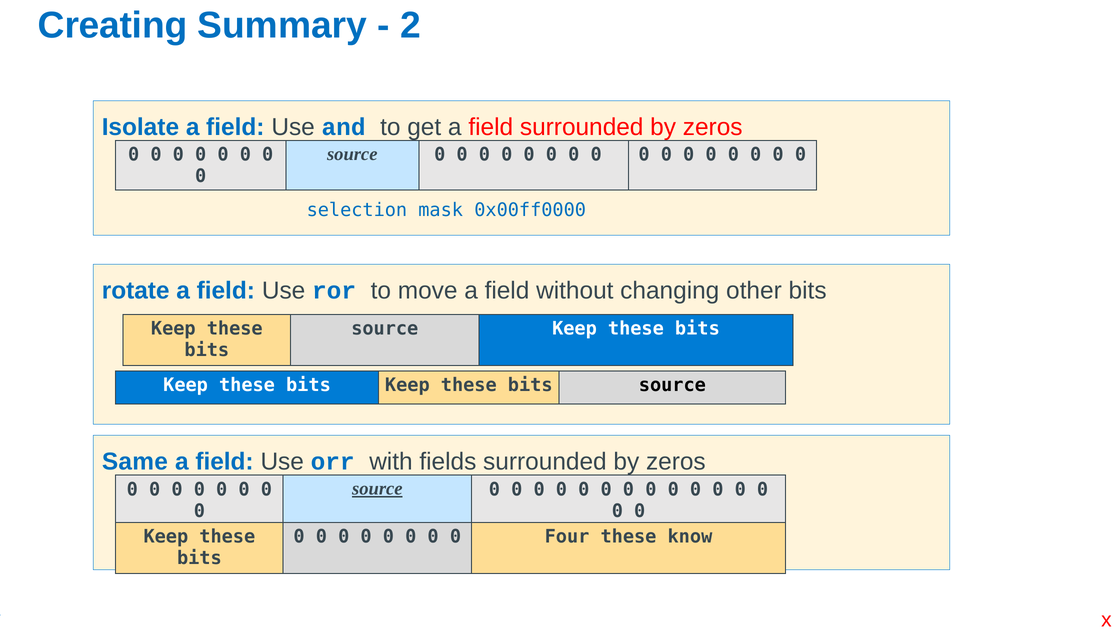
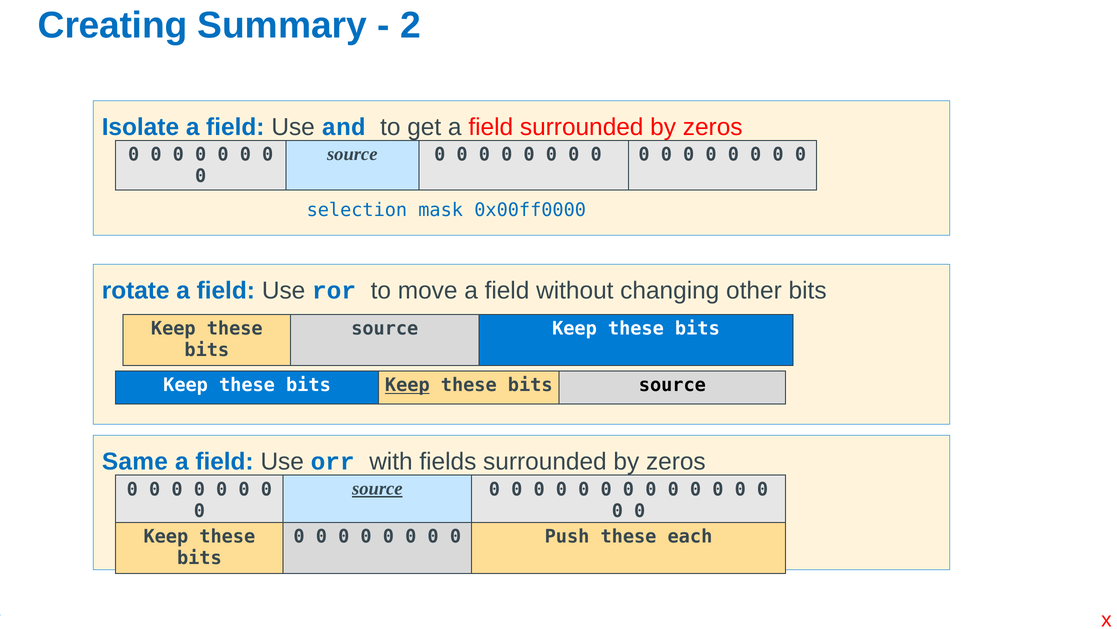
Keep underline: none -> present (407, 385)
Four: Four -> Push (567, 536)
know: know -> each (690, 536)
